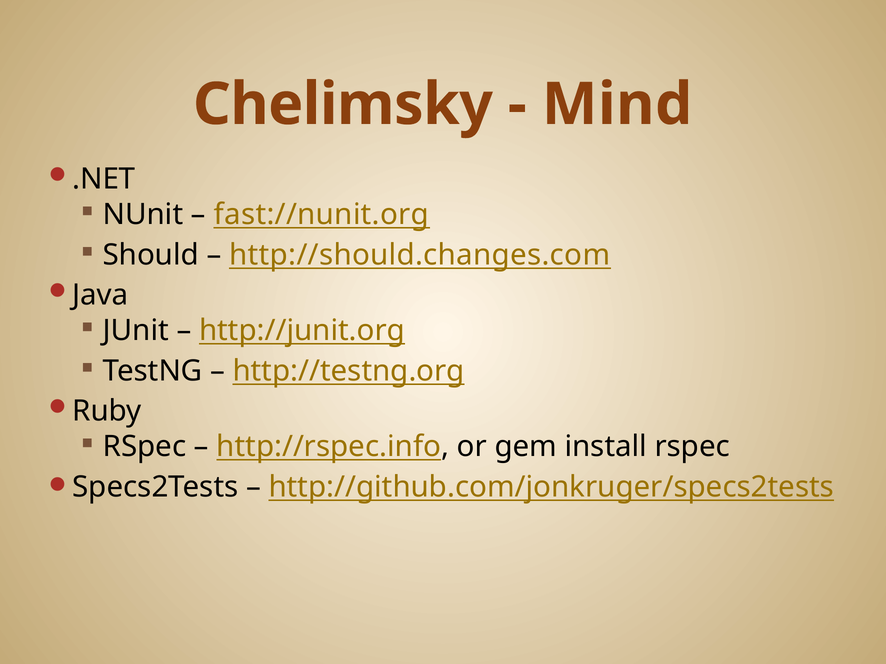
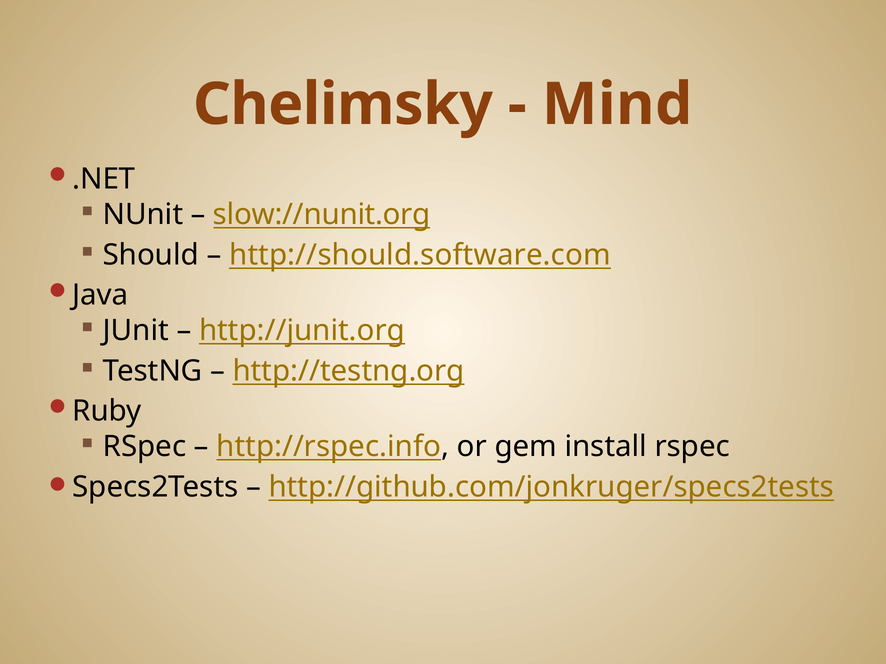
fast://nunit.org: fast://nunit.org -> slow://nunit.org (322, 215)
http://should.changes.com: http://should.changes.com -> http://should.software.com (420, 255)
